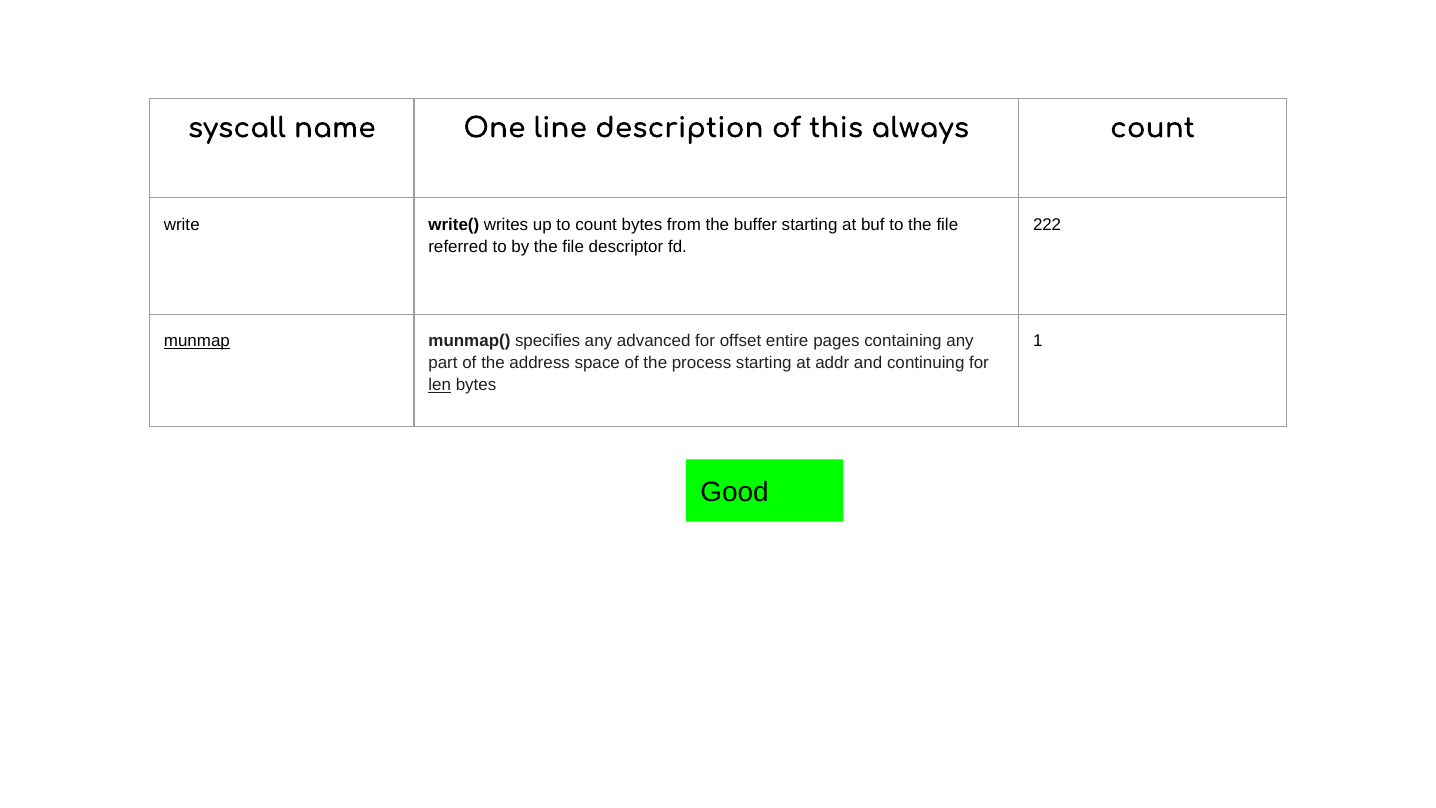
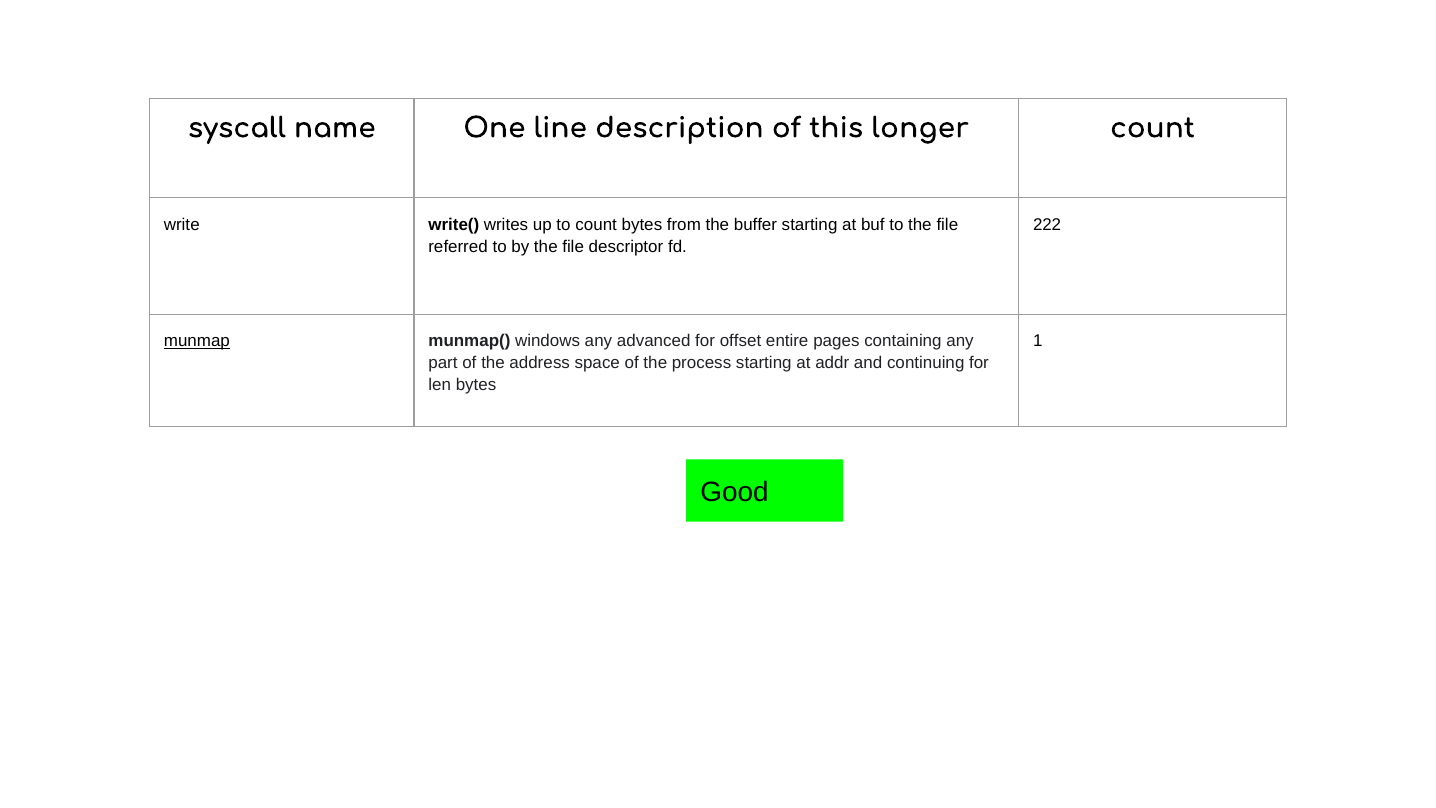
always: always -> longer (920, 128)
specifies: specifies -> windows (548, 341)
len underline: present -> none (440, 385)
